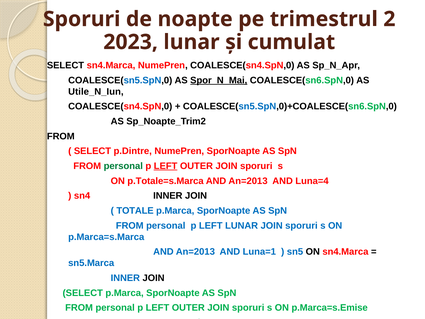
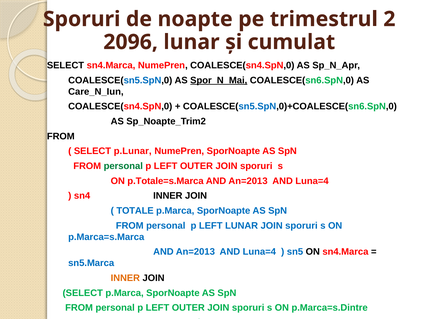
2023: 2023 -> 2096 (131, 42)
Utile_N_Iun: Utile_N_Iun -> Care_N_Iun (96, 92)
p.Dintre: p.Dintre -> p.Lunar (133, 151)
LEFT underline: present -> none (166, 166)
Luna=1: Luna=1 -> Luna=4 (259, 252)
INNER colour: blue -> orange (125, 278)
p.Marca=s.Emise: p.Marca=s.Emise -> p.Marca=s.Dintre (330, 308)
